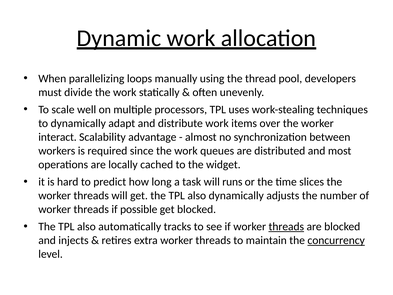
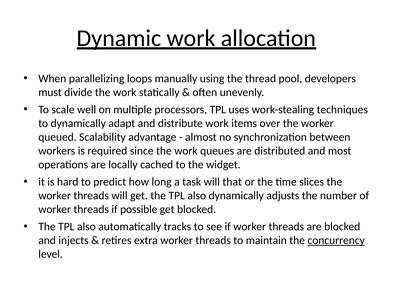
interact: interact -> queued (57, 137)
runs: runs -> that (232, 182)
threads underline: present -> none (286, 226)
